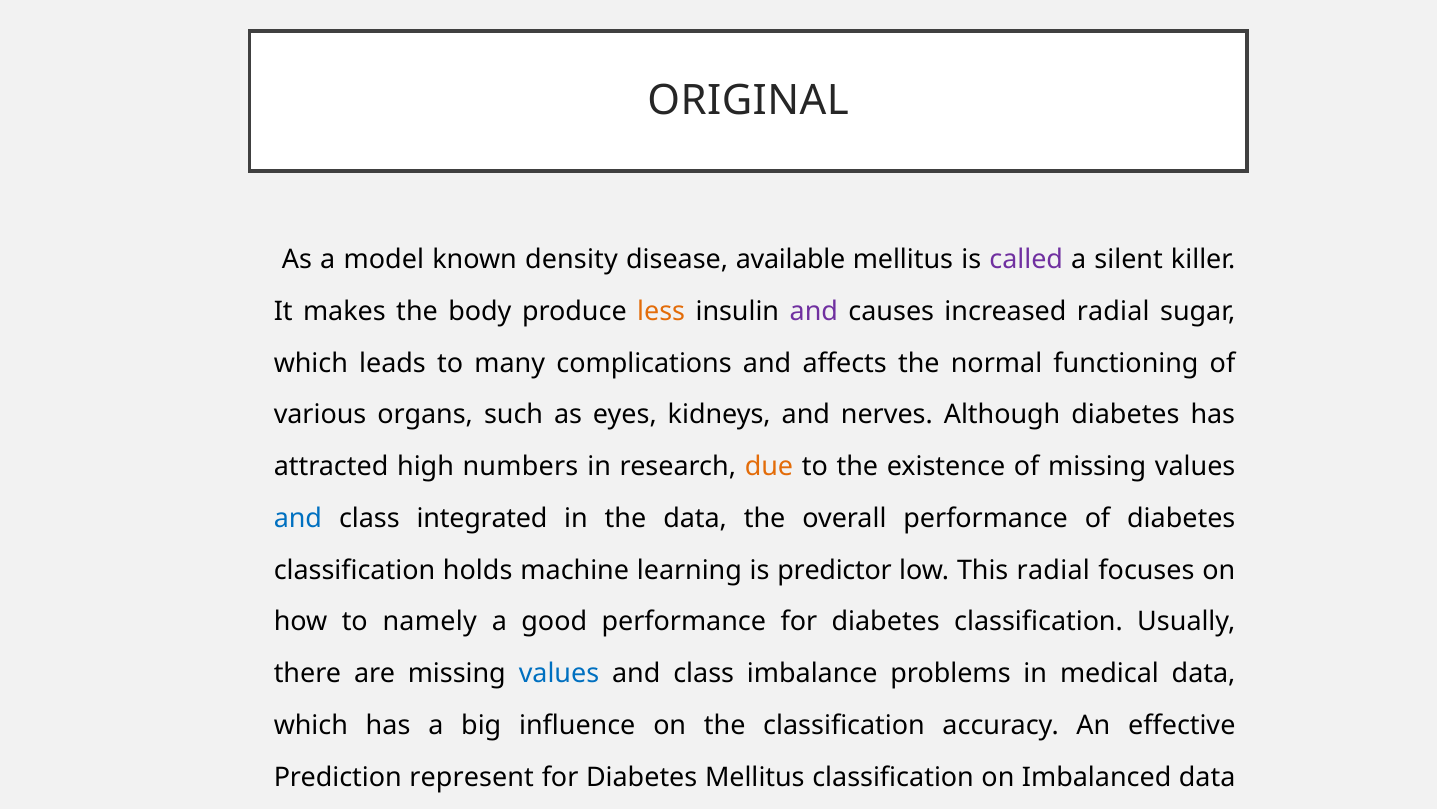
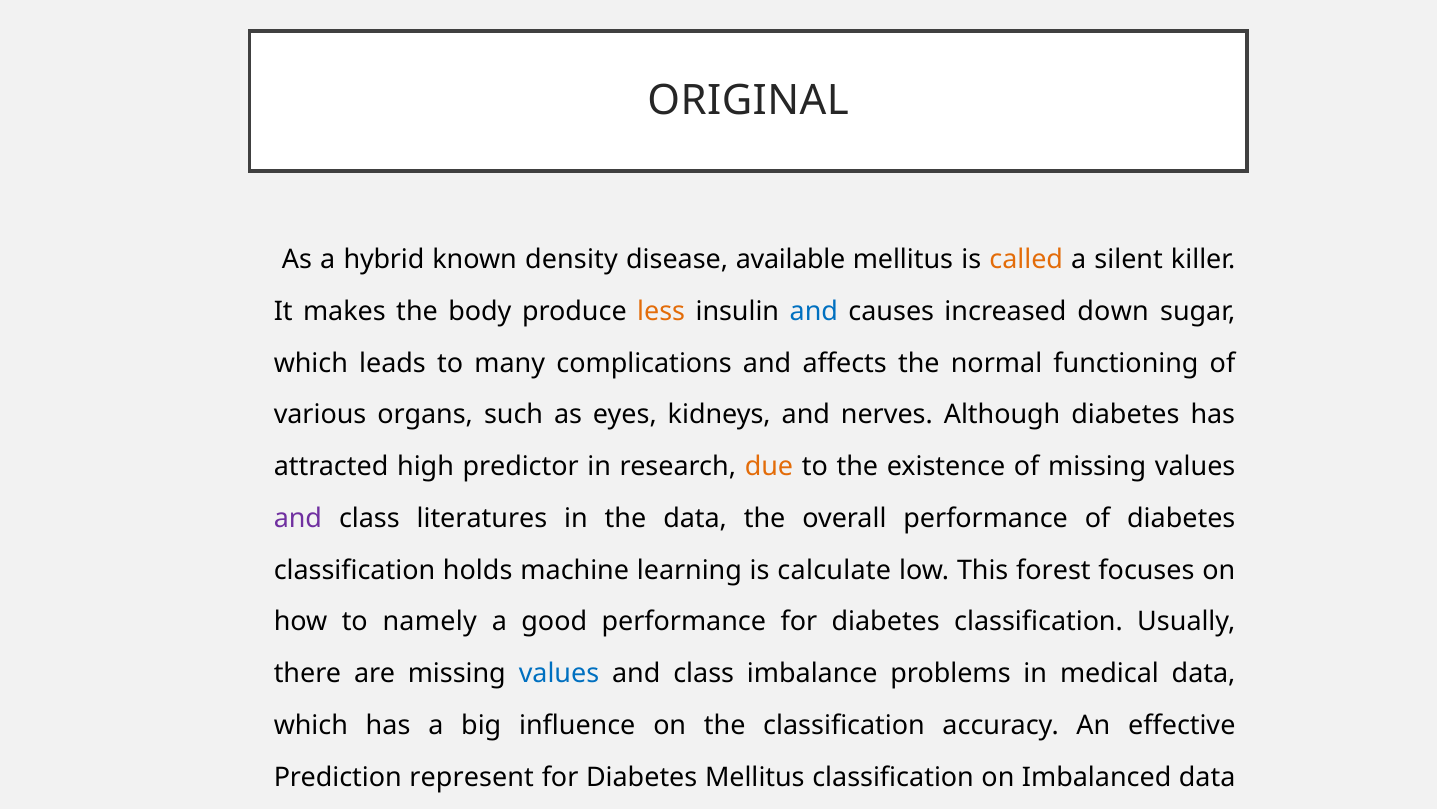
model: model -> hybrid (384, 259)
called colour: purple -> orange (1026, 259)
and colour: purple -> blue (814, 311)
increased radial: radial -> down (1113, 311)
numbers: numbers -> predictor (521, 466)
and colour: blue -> purple (298, 518)
integrated: integrated -> literatures (482, 518)
predictor: predictor -> calculate (834, 570)
This radial: radial -> forest (1053, 570)
